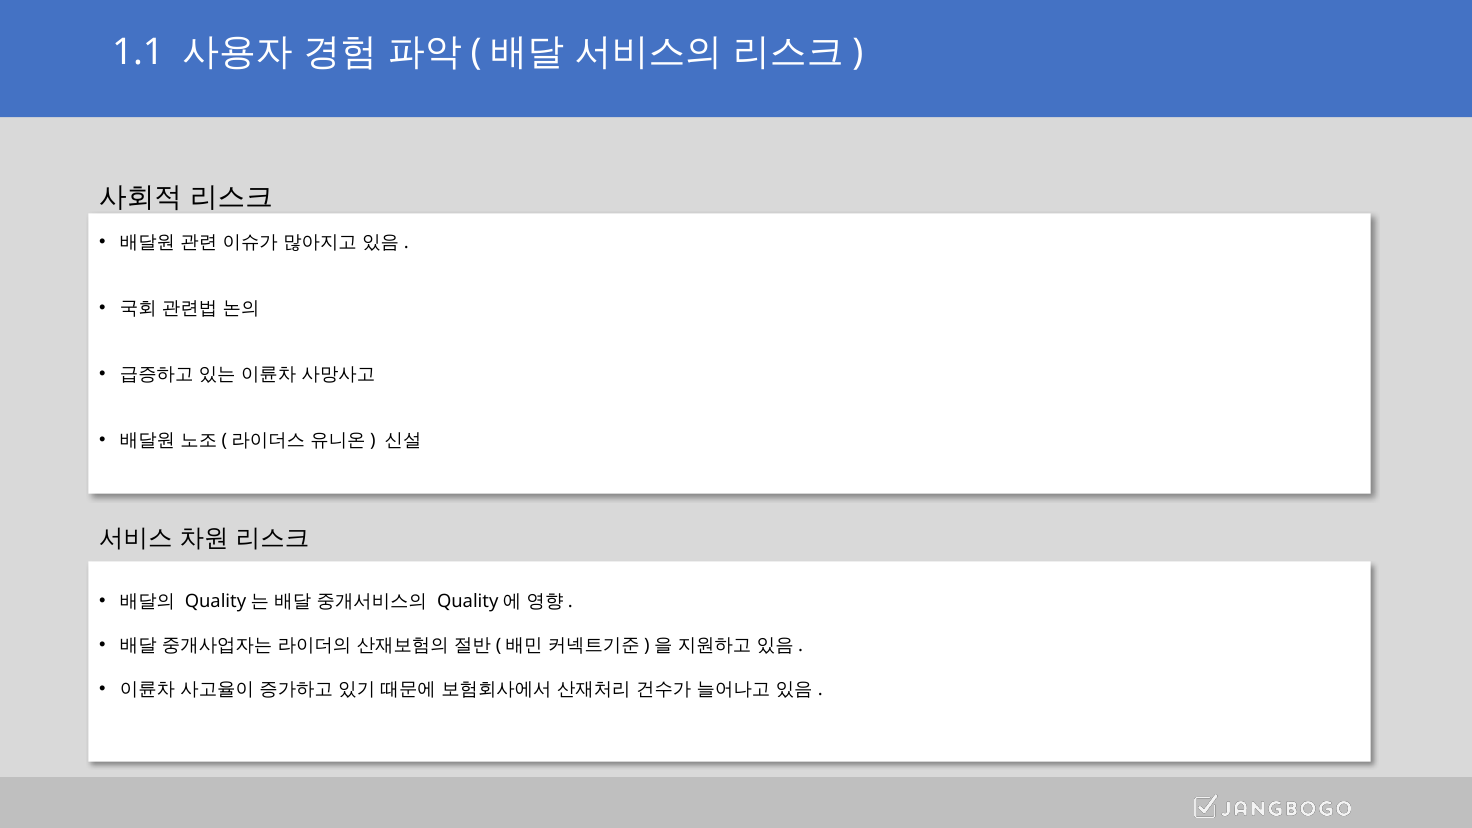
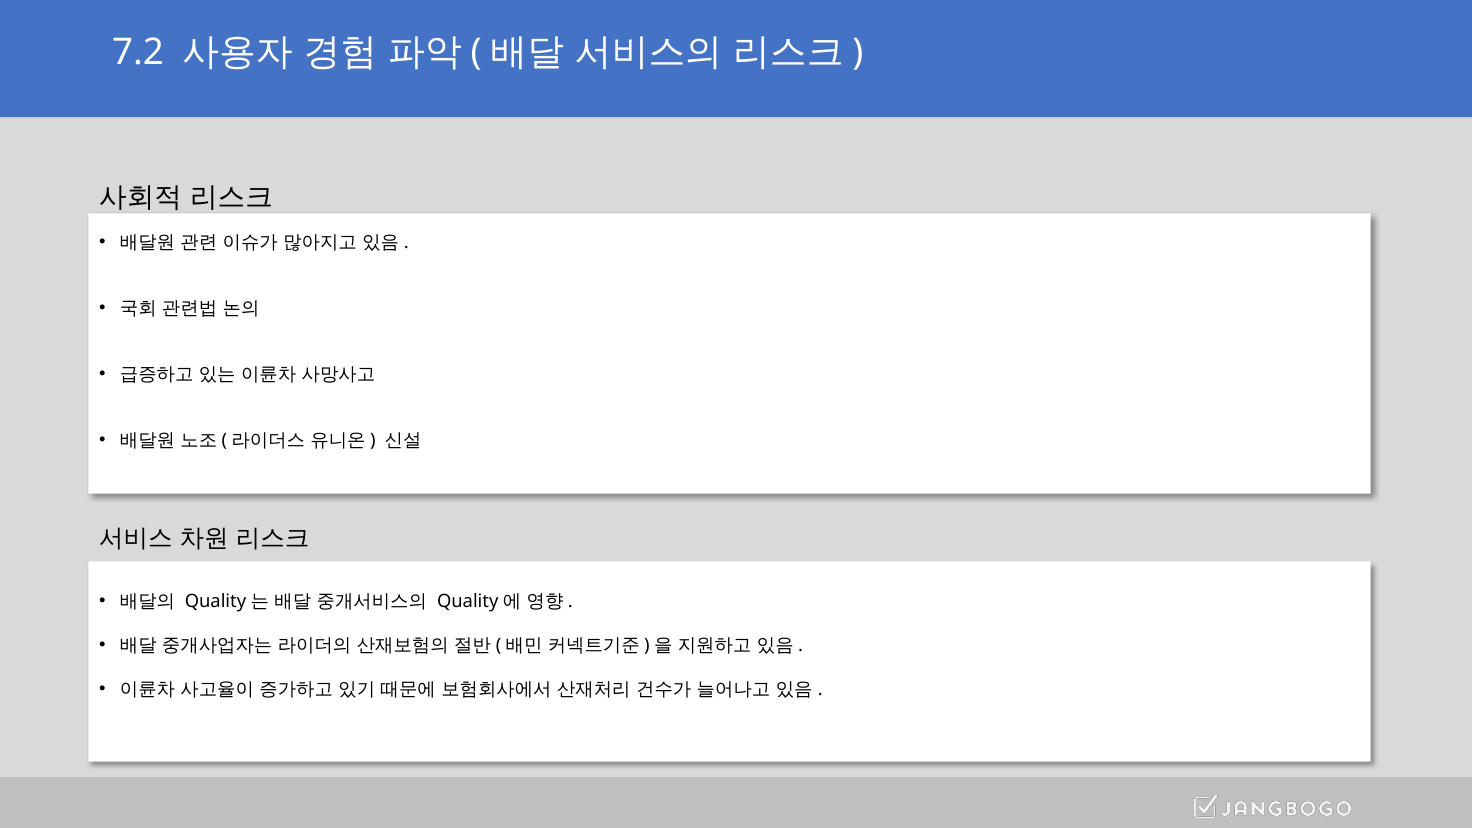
1.1: 1.1 -> 7.2 (138, 52)
